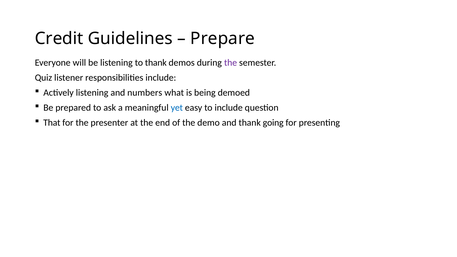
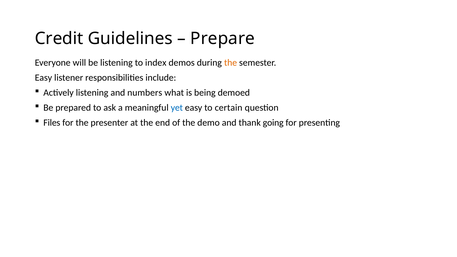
to thank: thank -> index (156, 63)
the colour: purple -> orange (231, 63)
Quiz: Quiz -> Easy (43, 78)
to include: include -> certain (229, 108)
That: That -> Files (52, 123)
